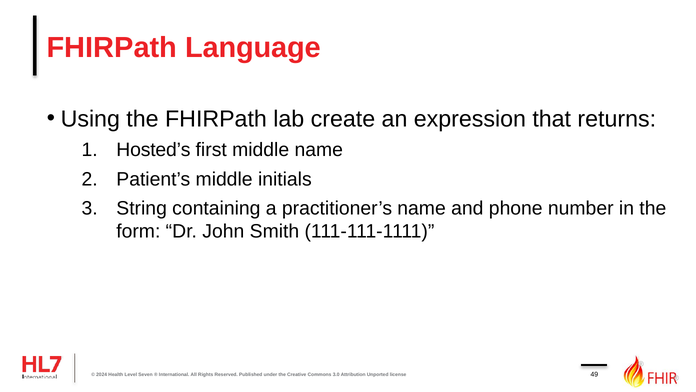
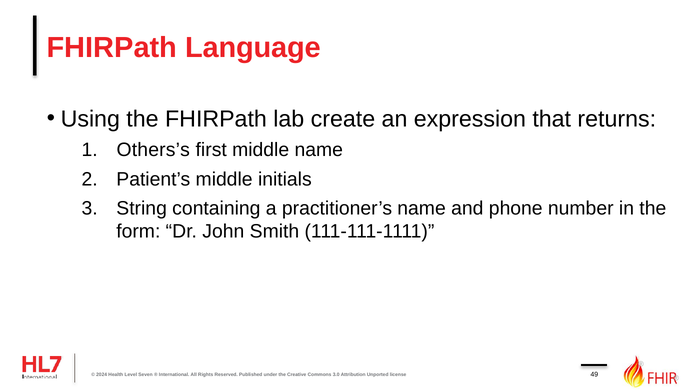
Hosted’s: Hosted’s -> Others’s (153, 150)
